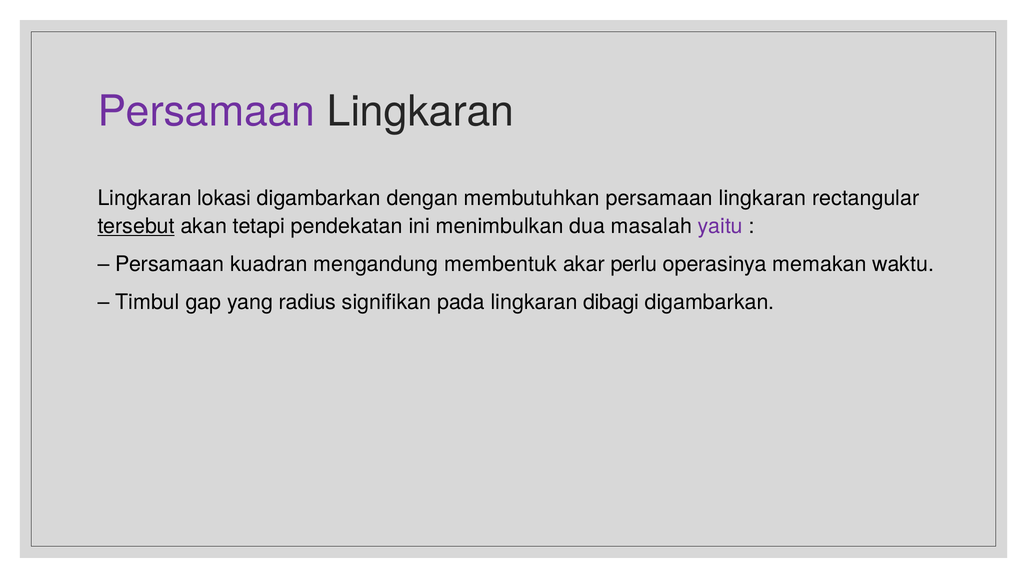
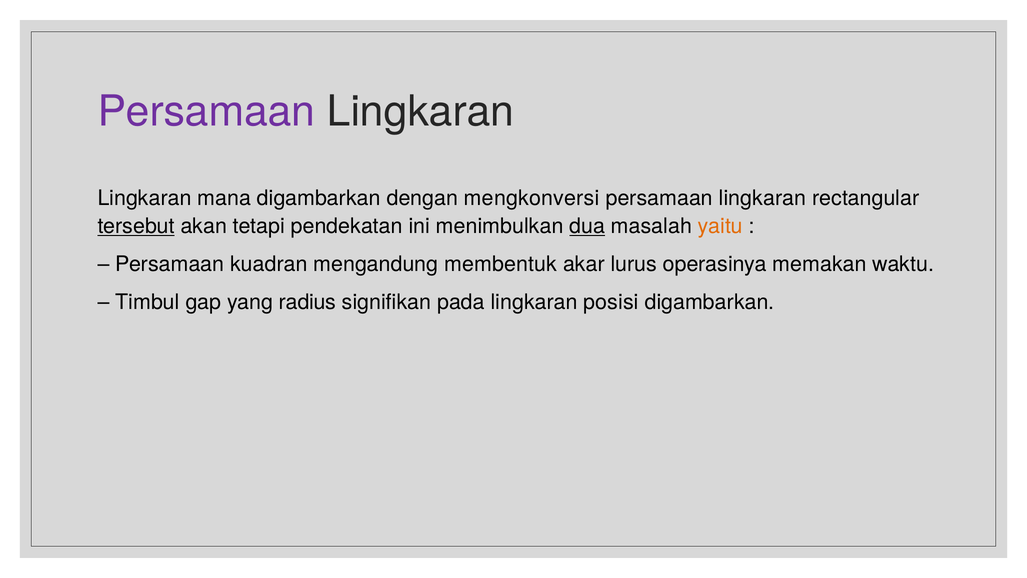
lokasi: lokasi -> mana (224, 198)
membutuhkan: membutuhkan -> mengkonversi (532, 198)
dua underline: none -> present (587, 226)
yaitu colour: purple -> orange (720, 226)
perlu: perlu -> lurus (634, 264)
dibagi: dibagi -> posisi (611, 302)
